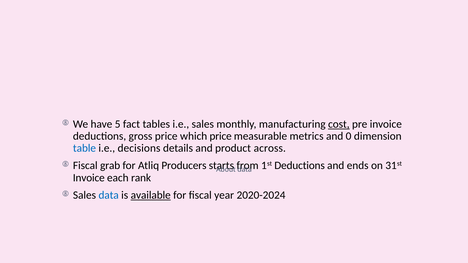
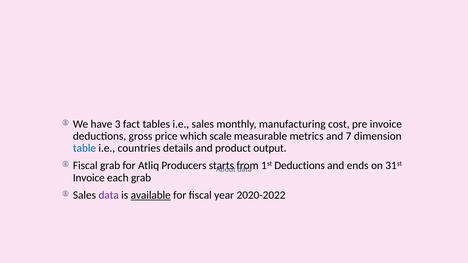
5: 5 -> 3 (118, 124)
cost underline: present -> none (339, 124)
which price: price -> scale (221, 136)
0: 0 -> 7 (349, 136)
decisions: decisions -> countries (139, 148)
across: across -> output (270, 148)
each rank: rank -> grab (141, 178)
data colour: blue -> purple (109, 195)
2020-2024: 2020-2024 -> 2020-2022 (261, 195)
